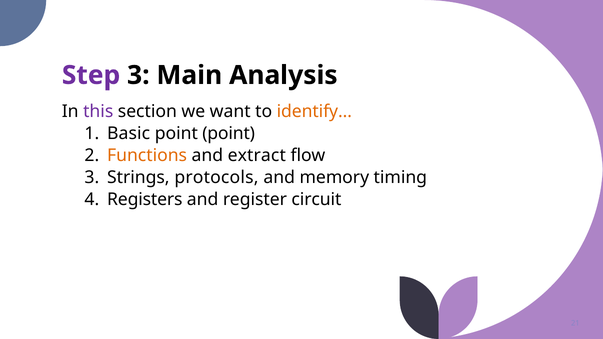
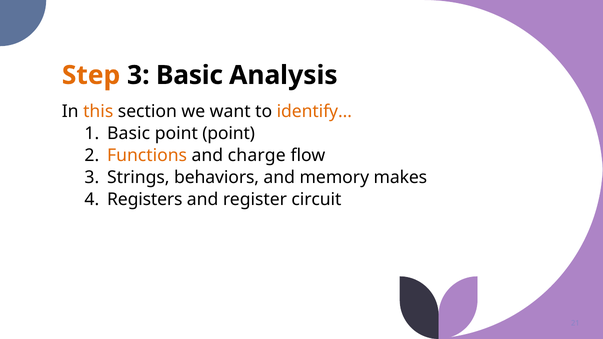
Step colour: purple -> orange (91, 75)
3 Main: Main -> Basic (189, 75)
this colour: purple -> orange (98, 111)
extract: extract -> charge (257, 156)
protocols: protocols -> behaviors (217, 178)
timing: timing -> makes (400, 178)
